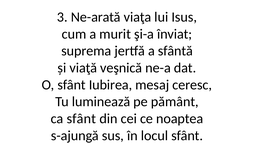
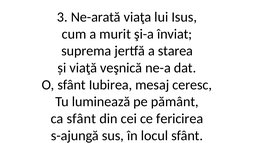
sfântă: sfântă -> starea (175, 51)
noaptea: noaptea -> fericirea (180, 119)
